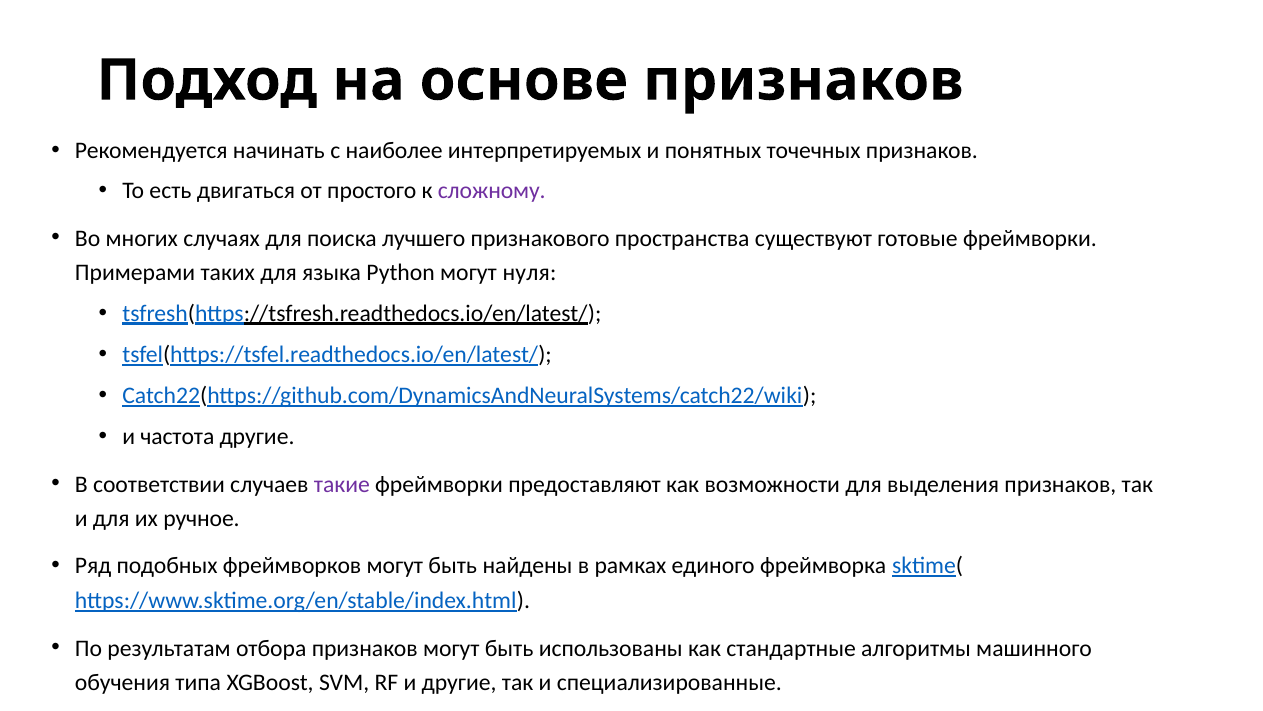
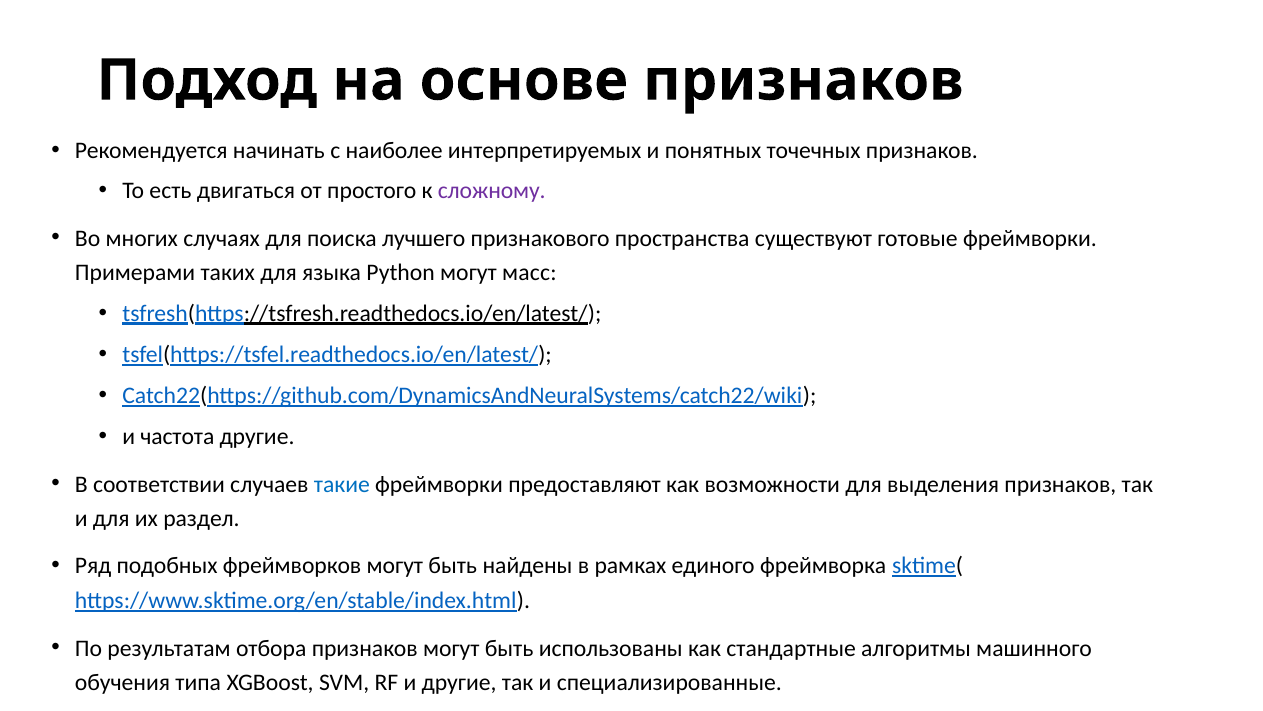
нуля: нуля -> масс (529, 272)
такие colour: purple -> blue (342, 484)
ручное: ручное -> раздел (201, 518)
